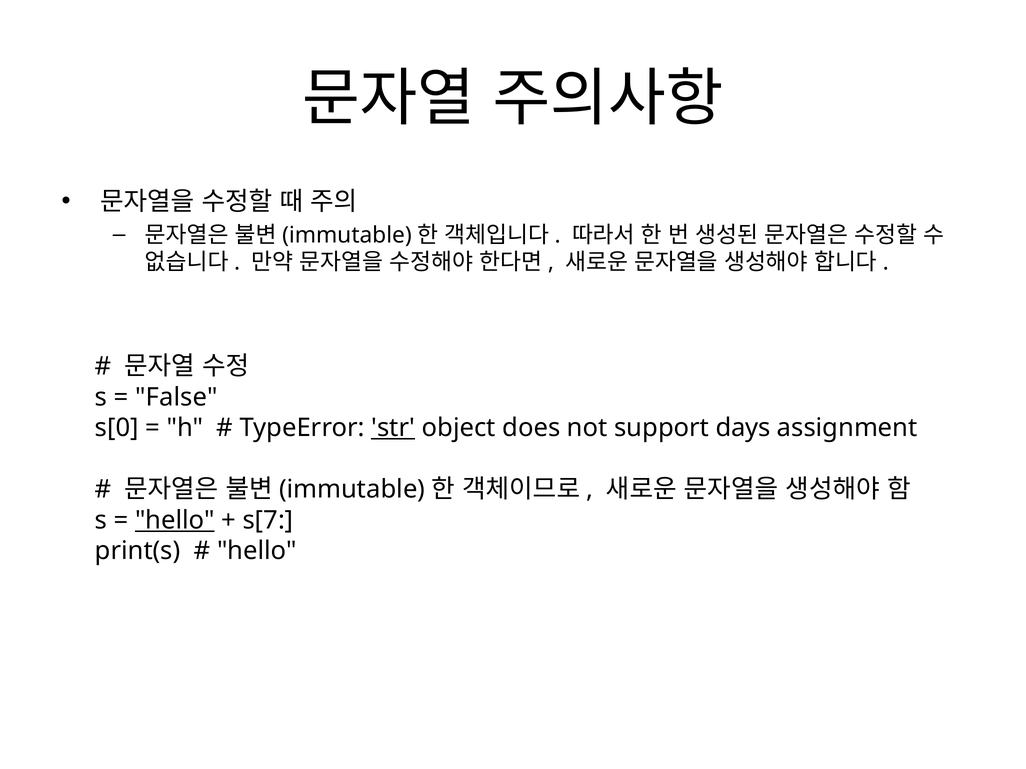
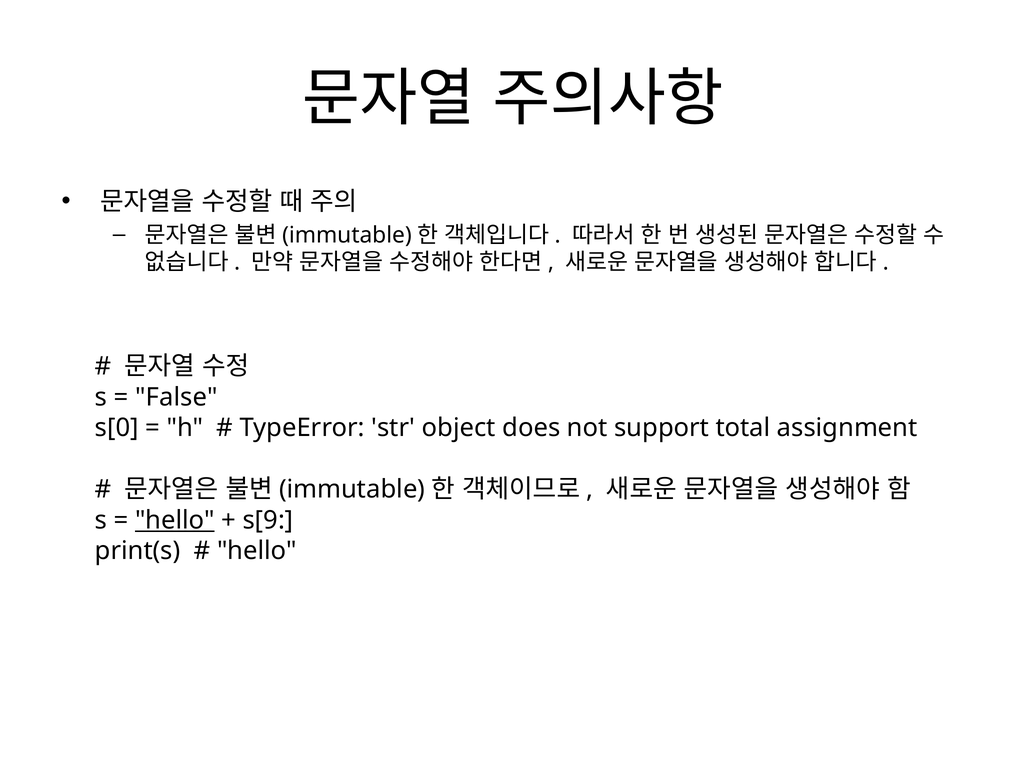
str underline: present -> none (393, 428)
days: days -> total (743, 428)
s[7: s[7 -> s[9 (268, 520)
